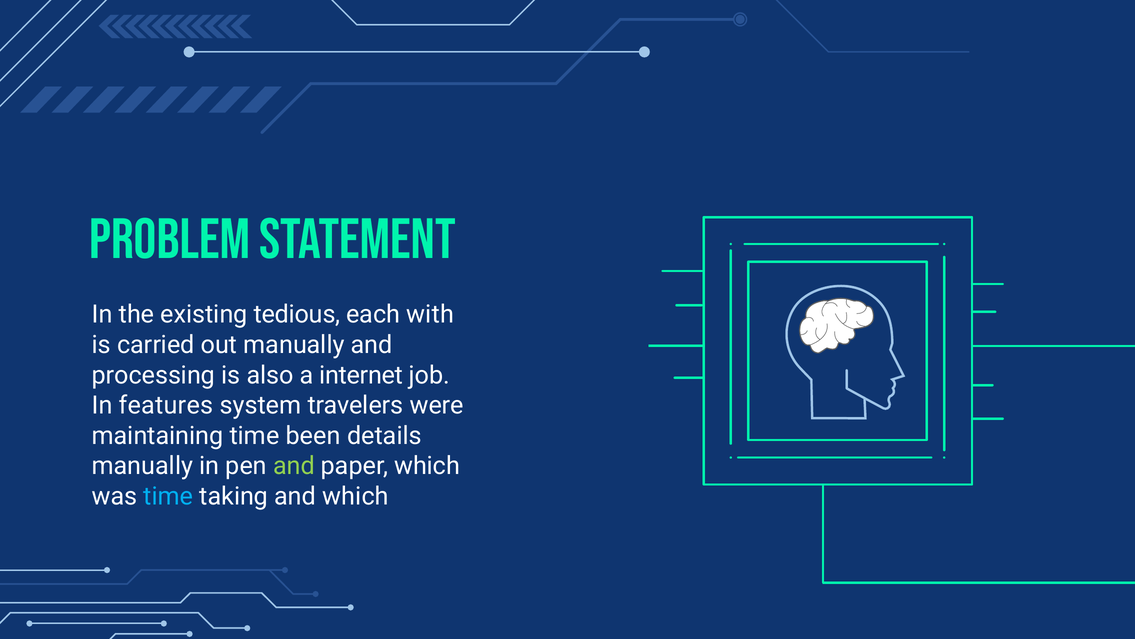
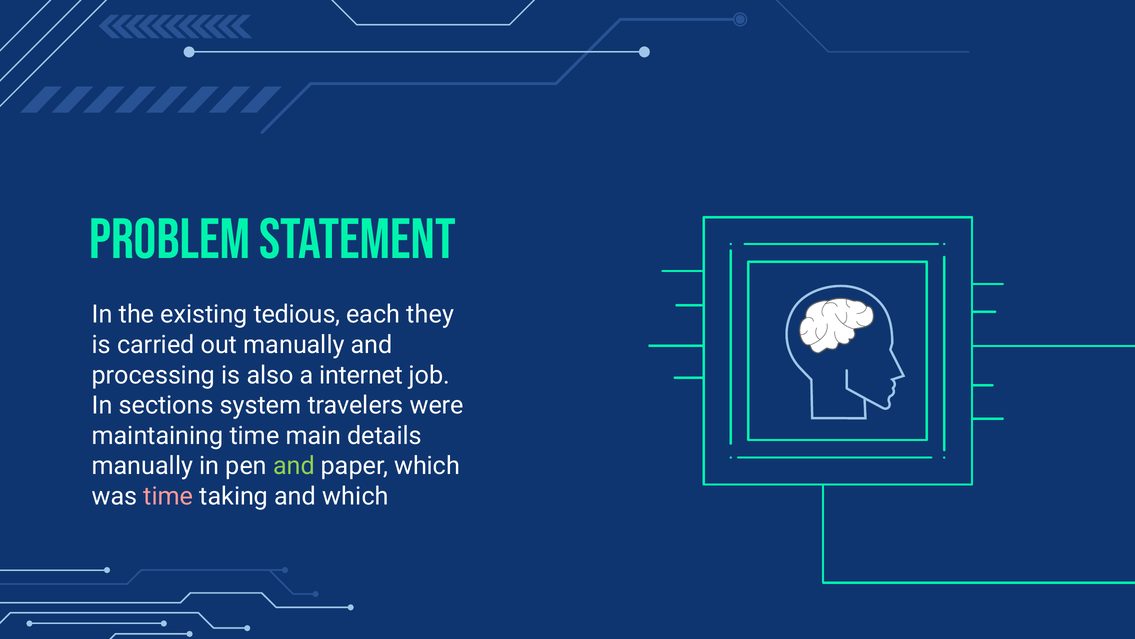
with: with -> they (430, 314)
features: features -> sections (166, 405)
been: been -> main (313, 435)
time colour: light blue -> pink (168, 496)
